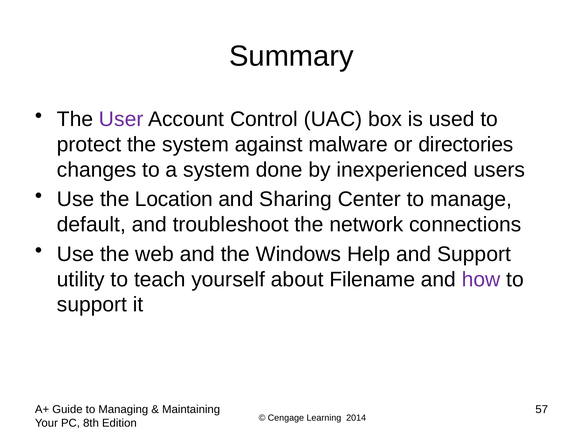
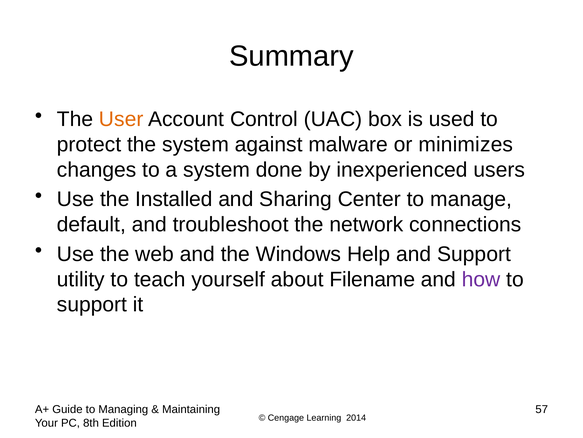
User colour: purple -> orange (121, 119)
directories: directories -> minimizes (466, 144)
Location: Location -> Installed (174, 199)
